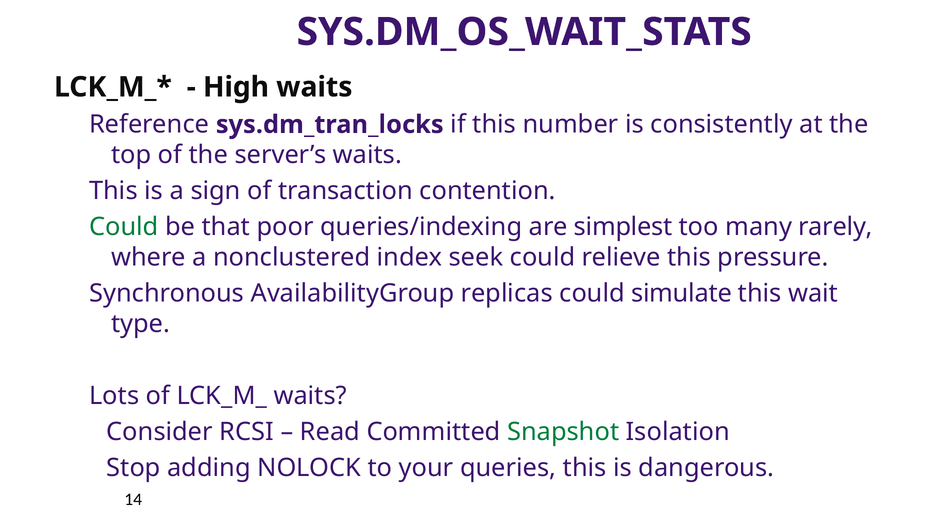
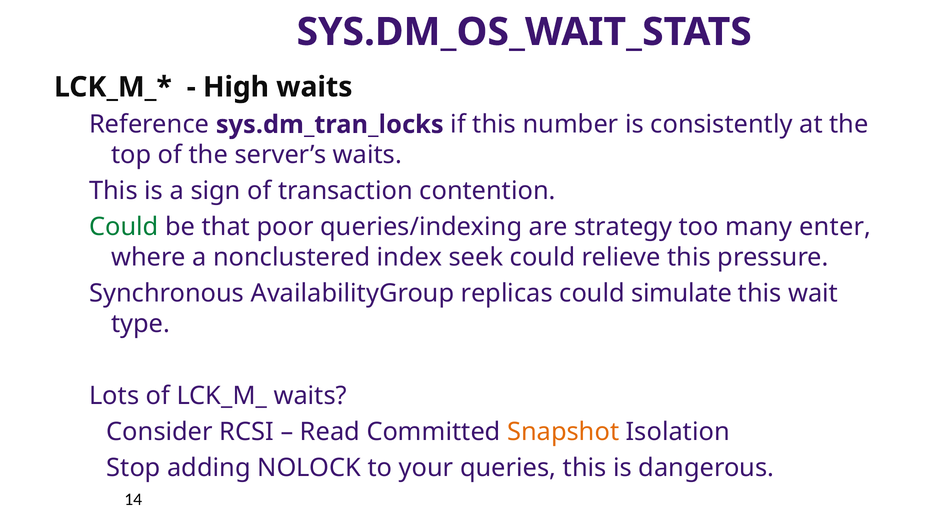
simplest: simplest -> strategy (623, 227)
rarely: rarely -> enter (835, 227)
Snapshot colour: green -> orange (563, 432)
